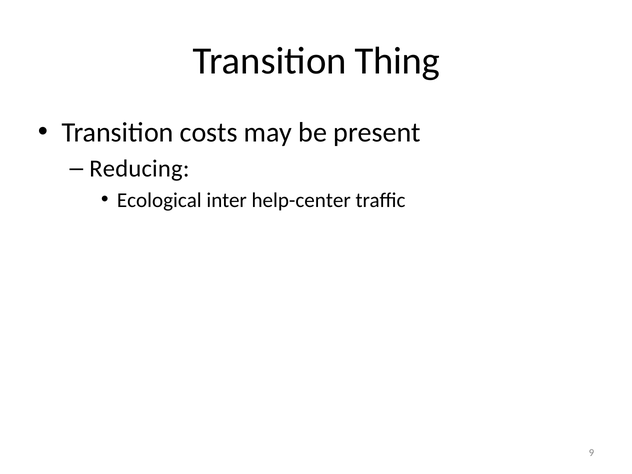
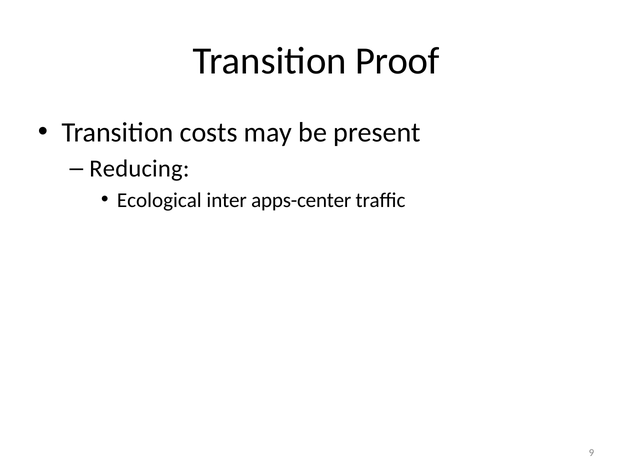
Thing: Thing -> Proof (397, 61)
help-center: help-center -> apps-center (301, 200)
